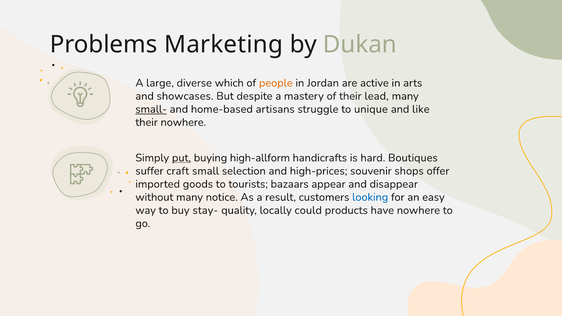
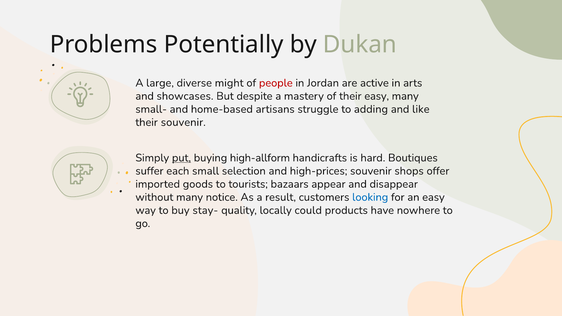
Marketing: Marketing -> Potentially (224, 45)
which: which -> might (229, 83)
people colour: orange -> red (276, 83)
their lead: lead -> easy (377, 96)
small- underline: present -> none (151, 109)
unique: unique -> adding (371, 109)
their nowhere: nowhere -> souvenir (183, 122)
craft: craft -> each (178, 171)
